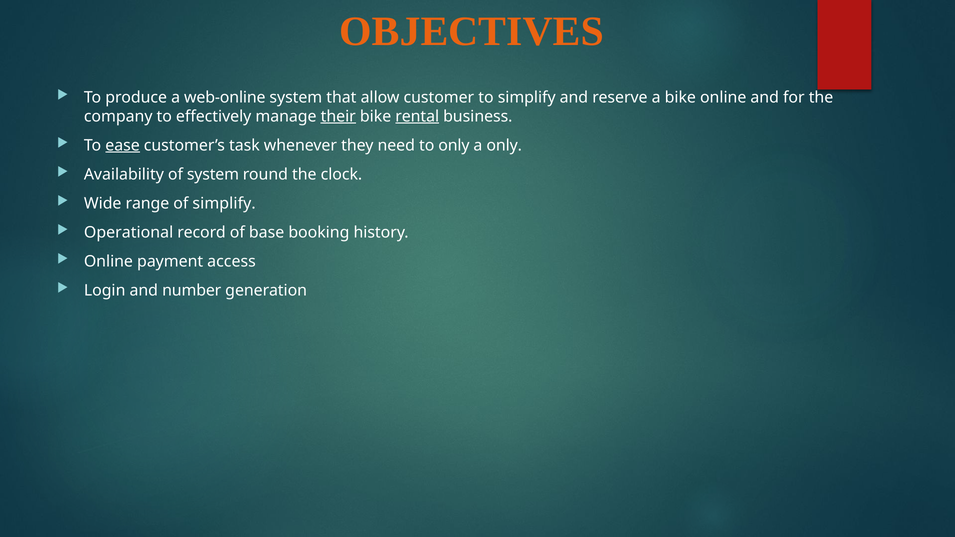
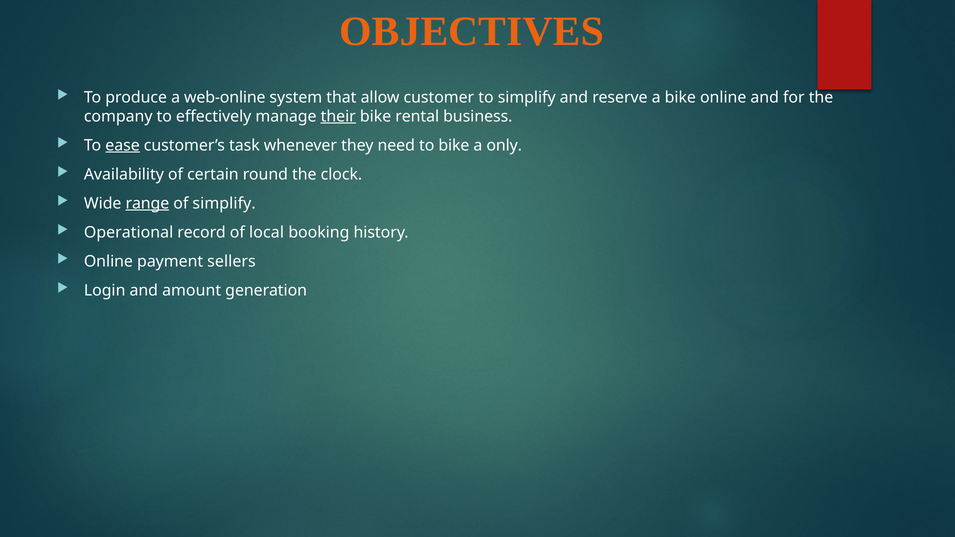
rental underline: present -> none (417, 116)
to only: only -> bike (454, 145)
of system: system -> certain (213, 174)
range underline: none -> present (147, 203)
base: base -> local (267, 232)
access: access -> sellers (231, 261)
number: number -> amount (192, 290)
